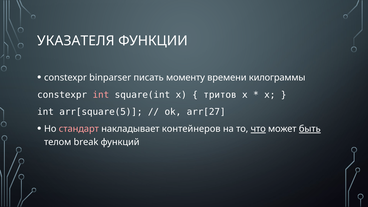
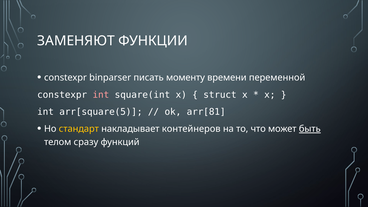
УКАЗАТЕЛЯ: УКАЗАТЕЛЯ -> ЗАМЕНЯЮТ (76, 41)
килограммы: килограммы -> переменной (277, 78)
тритов: тритов -> struct (220, 95)
arr[27: arr[27 -> arr[81 (206, 112)
стандарт colour: pink -> yellow (79, 129)
что underline: present -> none (258, 129)
break: break -> сразу (86, 142)
